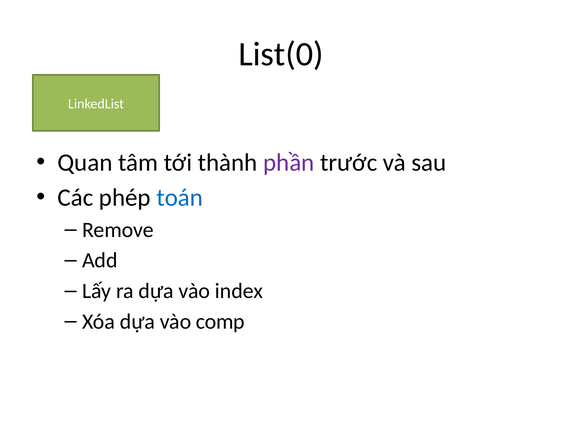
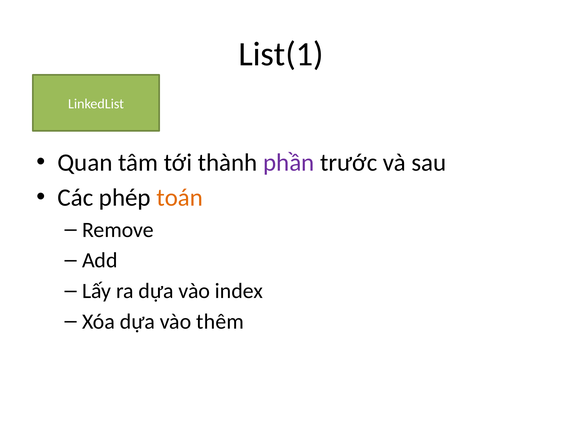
List(0: List(0 -> List(1 (281, 54)
toán colour: blue -> orange (180, 198)
comp: comp -> thêm (220, 322)
